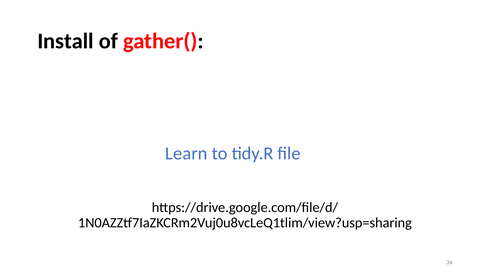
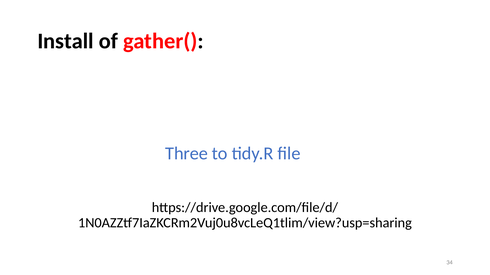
Learn: Learn -> Three (187, 154)
